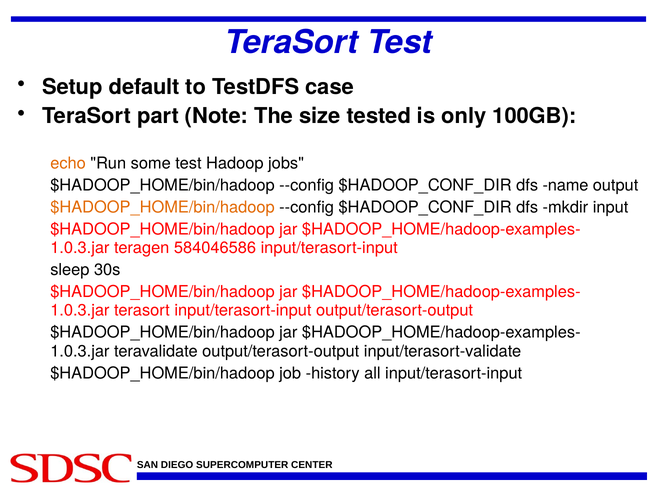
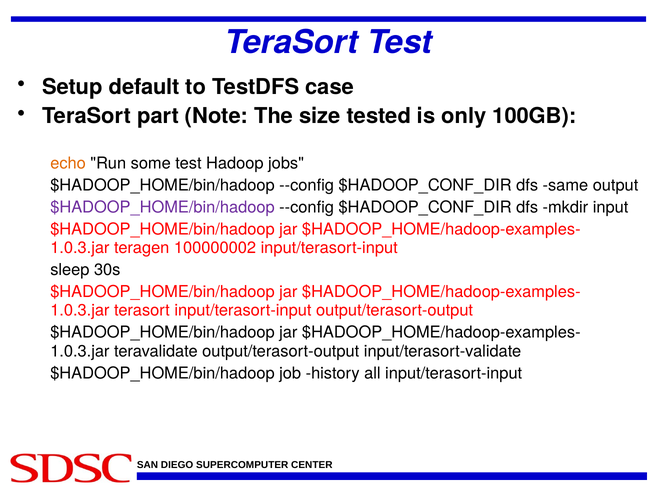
name: name -> same (565, 185)
$HADOOP_HOME/bin/hadoop colour: orange -> purple (162, 208)
584046586: 584046586 -> 100000002 (215, 248)
